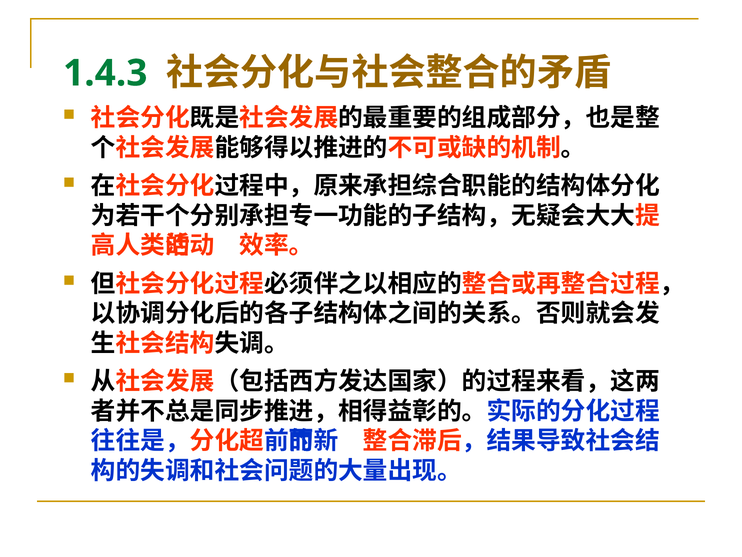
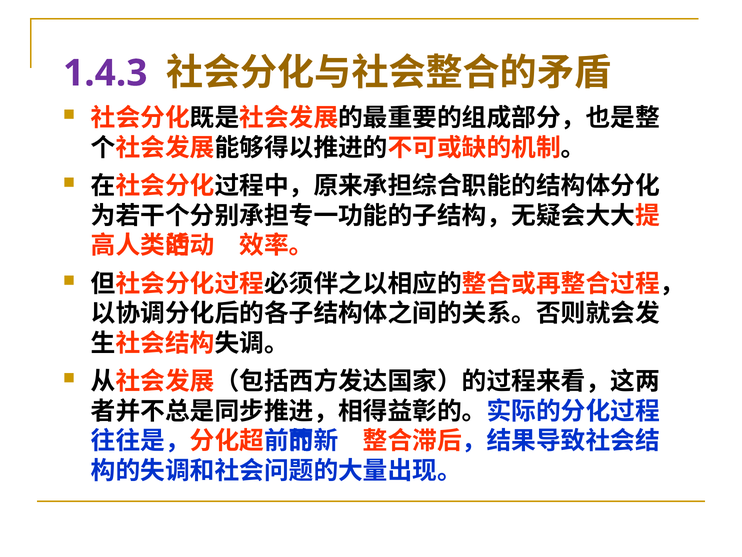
1.4.3 colour: green -> purple (105, 73)
